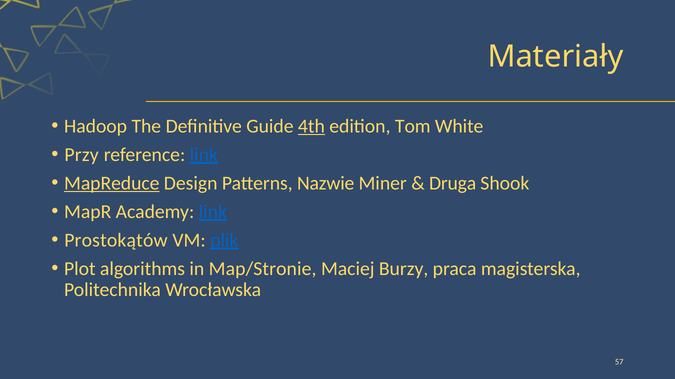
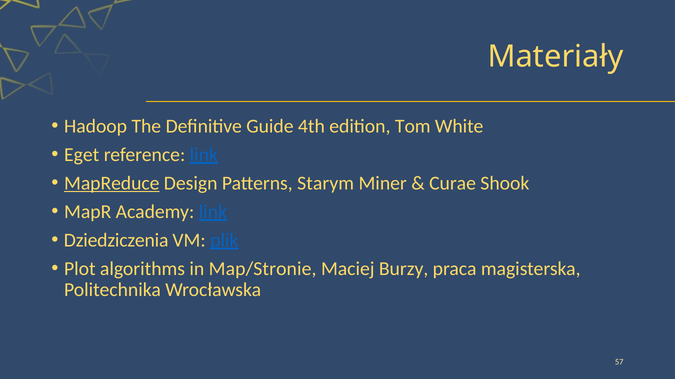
4th underline: present -> none (311, 126)
Przy: Przy -> Eget (82, 155)
Nazwie: Nazwie -> Starym (326, 183)
Druga: Druga -> Curae (453, 183)
Prostokątów: Prostokątów -> Dziedziczenia (116, 241)
